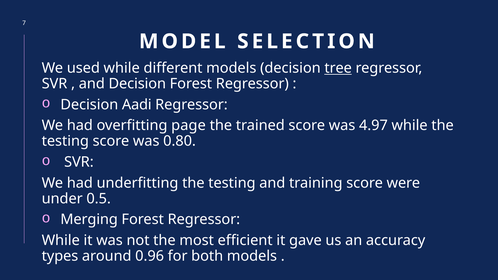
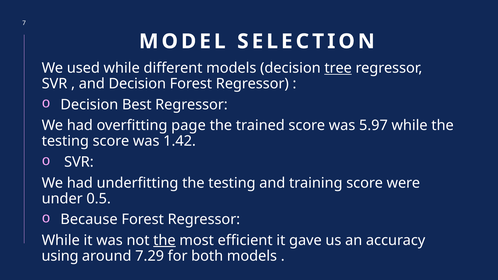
Aadi: Aadi -> Best (137, 105)
4.97: 4.97 -> 5.97 (373, 126)
0.80: 0.80 -> 1.42 (180, 141)
Merging: Merging -> Because (89, 220)
the underline: none -> present (164, 240)
types: types -> using (60, 256)
0.96: 0.96 -> 7.29 (150, 256)
